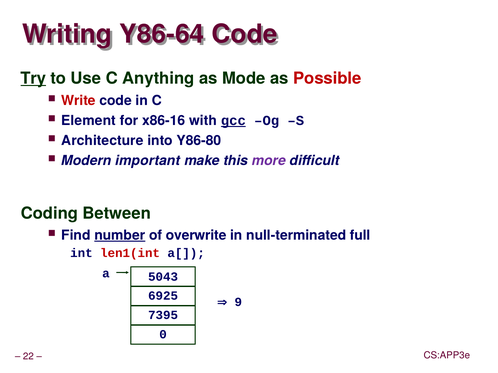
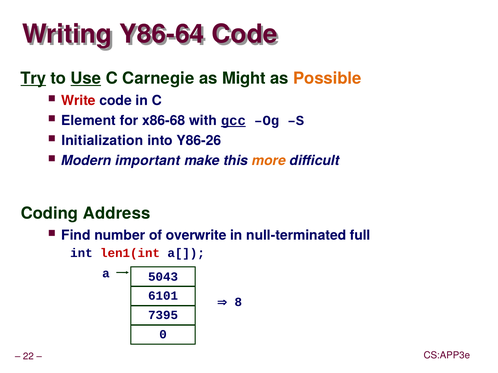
Use underline: none -> present (86, 79)
Anything: Anything -> Carnegie (158, 79)
Mode: Mode -> Might (244, 79)
Possible colour: red -> orange (327, 79)
x86-16: x86-16 -> x86-68 (164, 121)
Architecture: Architecture -> Initialization (102, 141)
Y86-80: Y86-80 -> Y86-26 (199, 141)
more colour: purple -> orange (269, 161)
Between: Between -> Address (117, 213)
number underline: present -> none (120, 235)
6925: 6925 -> 6101 (163, 296)
9: 9 -> 8 (238, 302)
